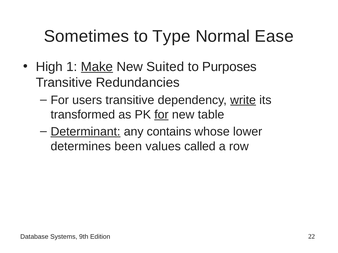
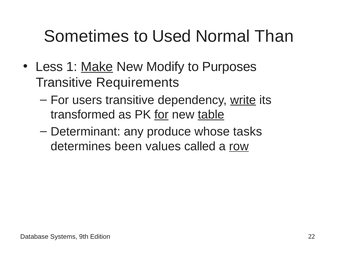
Type: Type -> Used (172, 36)
Ease: Ease -> Than (274, 36)
High: High -> Less (49, 67)
Suited: Suited -> Modify (165, 67)
Redundancies: Redundancies -> Requirements (138, 83)
table underline: none -> present (211, 115)
Determinant underline: present -> none (85, 132)
contains: contains -> produce (169, 132)
lower: lower -> tasks (248, 132)
row underline: none -> present (239, 147)
